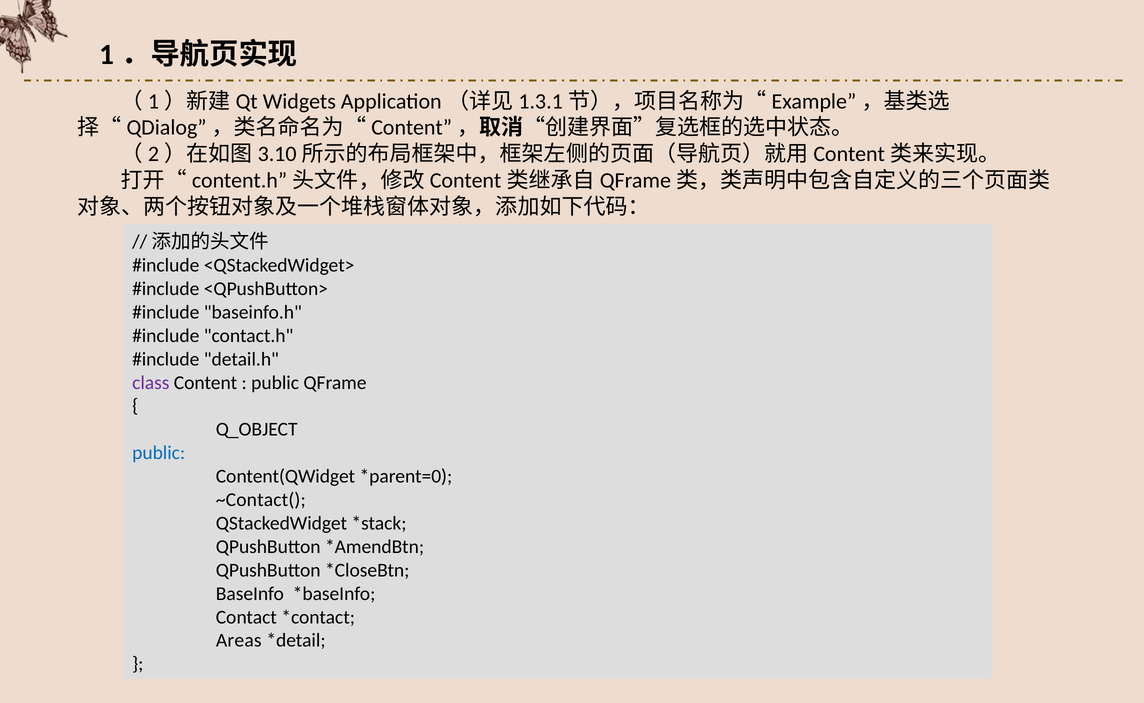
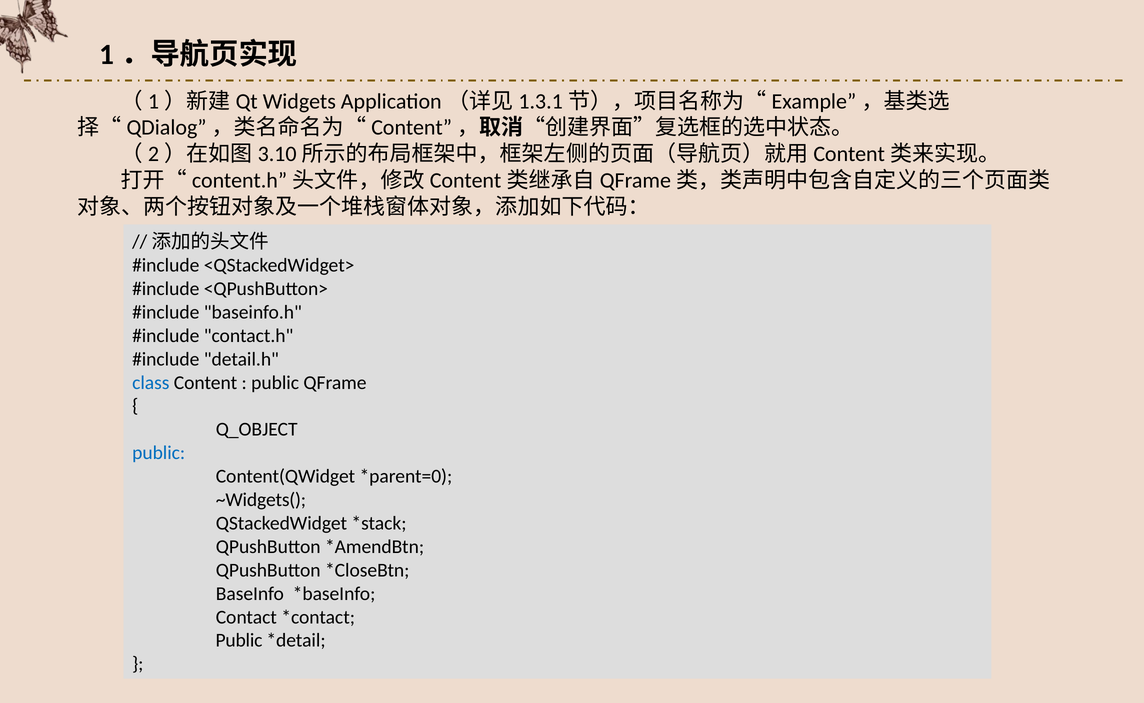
class colour: purple -> blue (151, 383)
~Contact(: ~Contact( -> ~Widgets( (261, 500)
Areas: Areas -> Public (239, 641)
